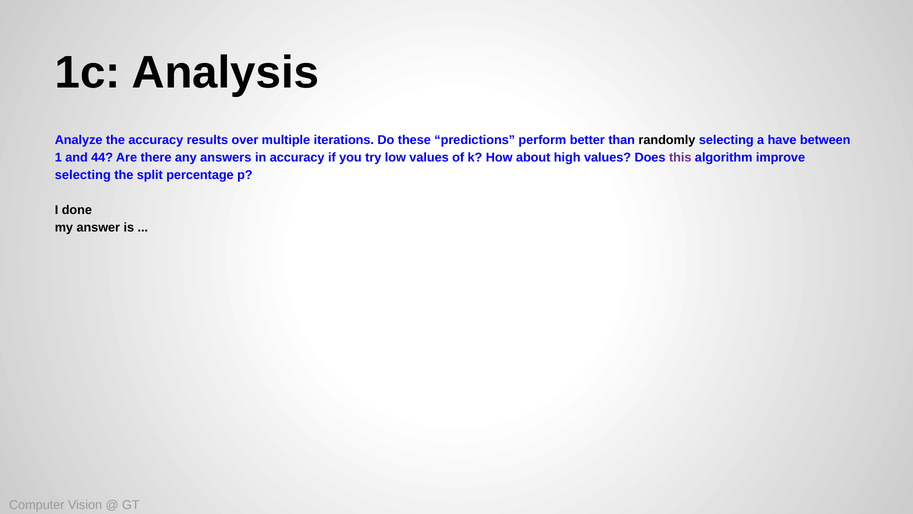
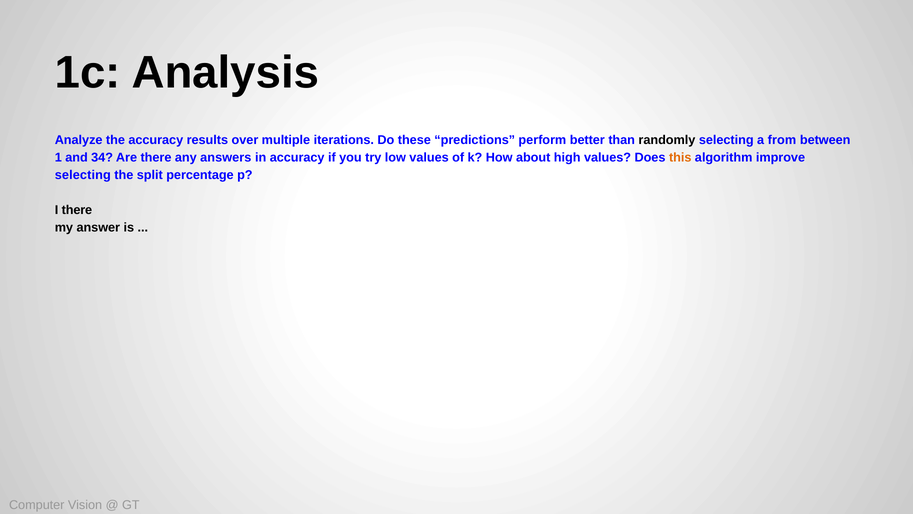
have: have -> from (782, 140)
44: 44 -> 34 (102, 157)
this colour: purple -> orange (680, 157)
I done: done -> there (77, 210)
